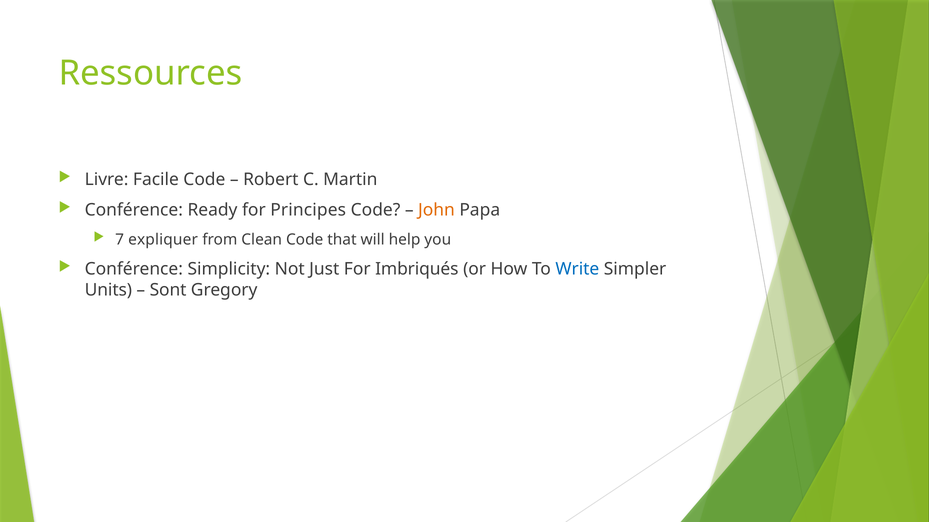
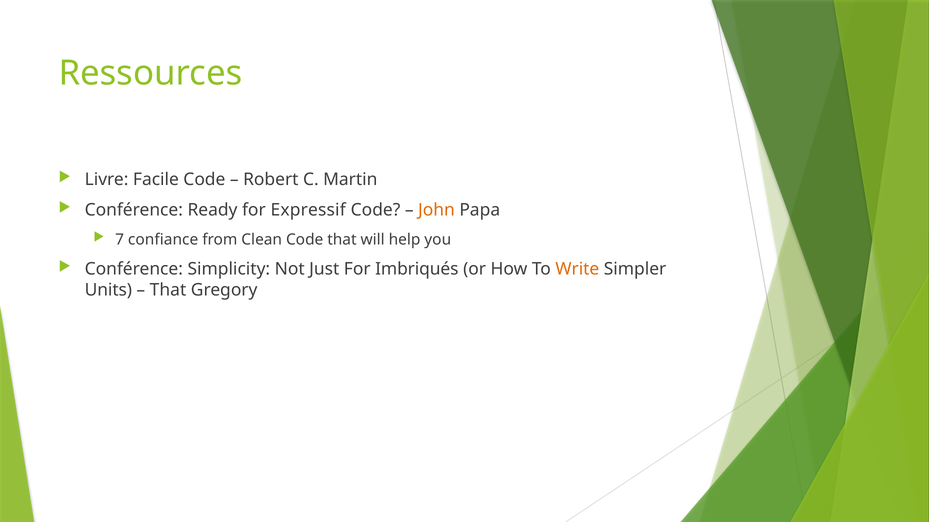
Principes: Principes -> Expressif (308, 210)
expliquer: expliquer -> confiance (163, 240)
Write colour: blue -> orange (577, 269)
Sont: Sont -> That (168, 290)
